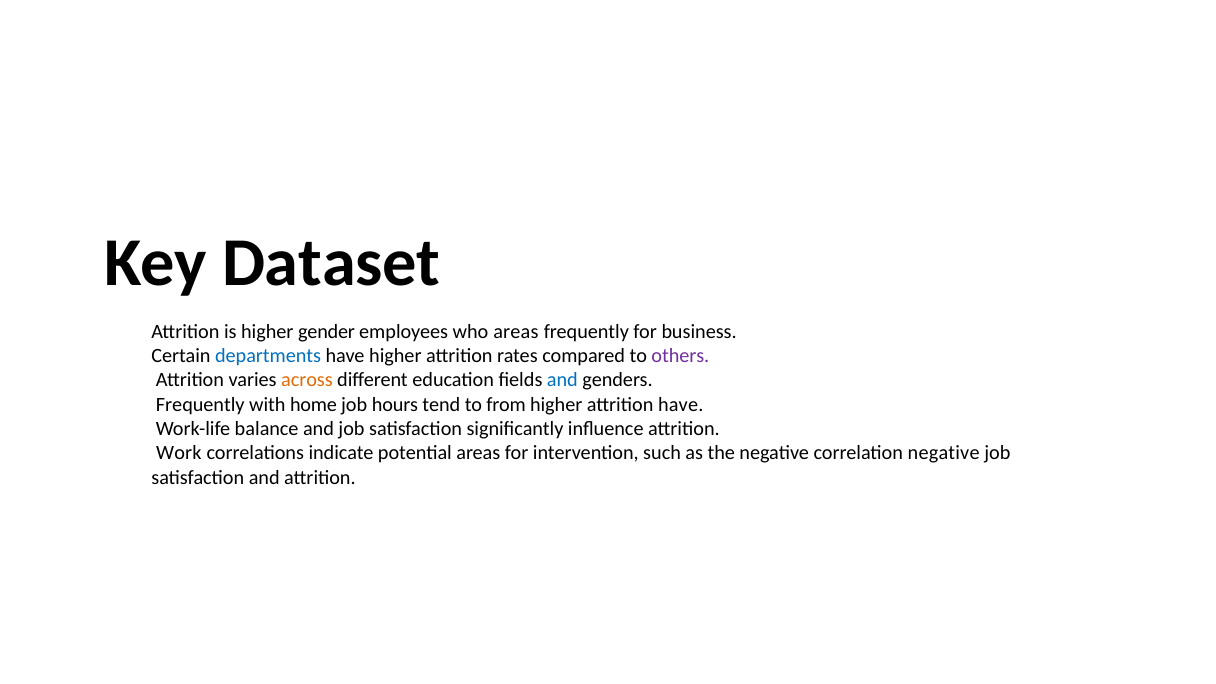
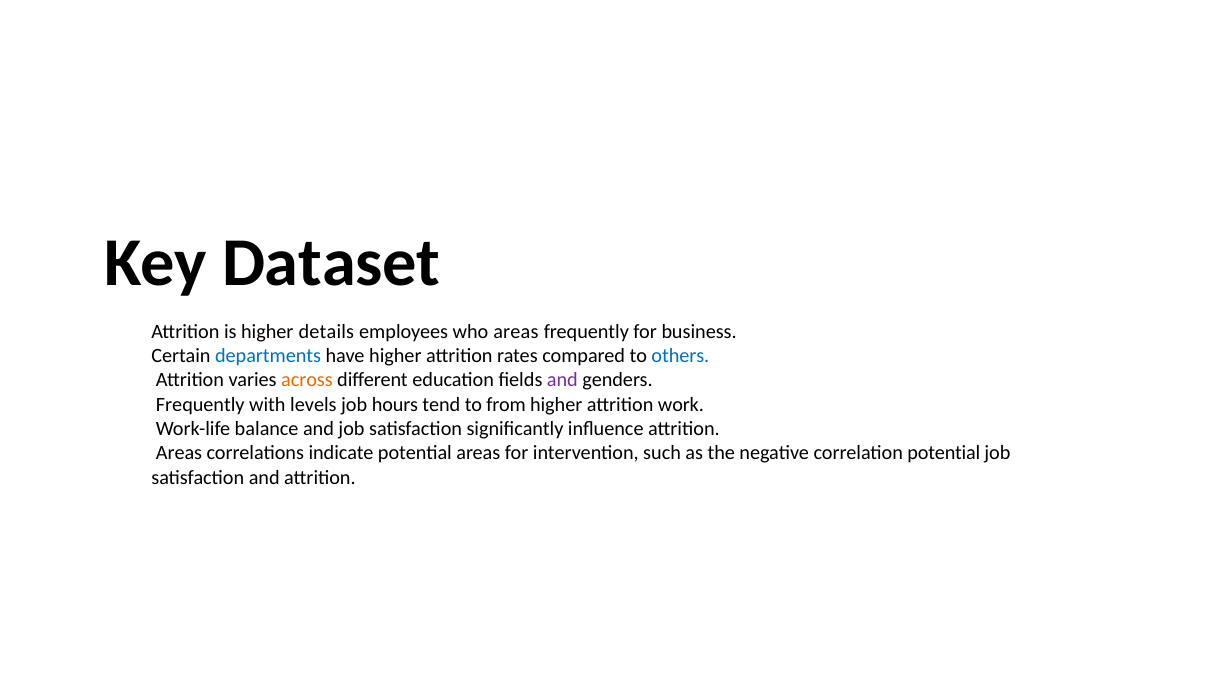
gender: gender -> details (326, 332)
others colour: purple -> blue (680, 356)
and colour: blue -> purple (562, 380)
home: home -> levels (313, 405)
attrition have: have -> work (681, 405)
Work: Work -> Areas (179, 453)
correlation negative: negative -> potential (944, 453)
